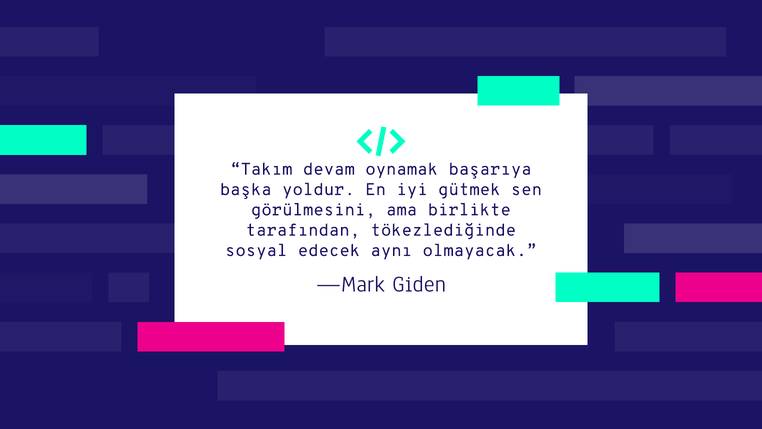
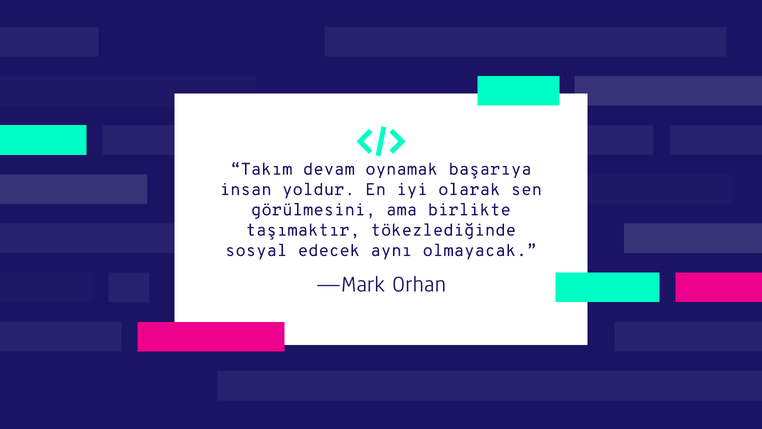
başka: başka -> insan (246, 189)
gütmek: gütmek -> olarak (469, 189)
tarafından: tarafından -> taşımaktır (303, 230)
Giden: Giden -> Orhan (419, 284)
